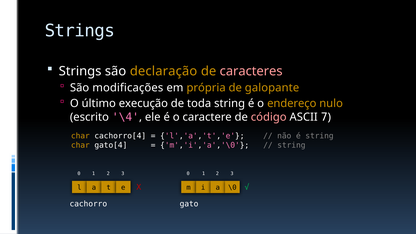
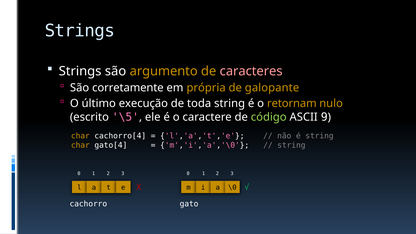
declaração: declaração -> argumento (164, 71)
modificações: modificações -> corretamente (128, 88)
endereço: endereço -> retornam (292, 104)
\4: \4 -> \5 (125, 117)
código colour: pink -> light green (269, 117)
7: 7 -> 9 (324, 117)
